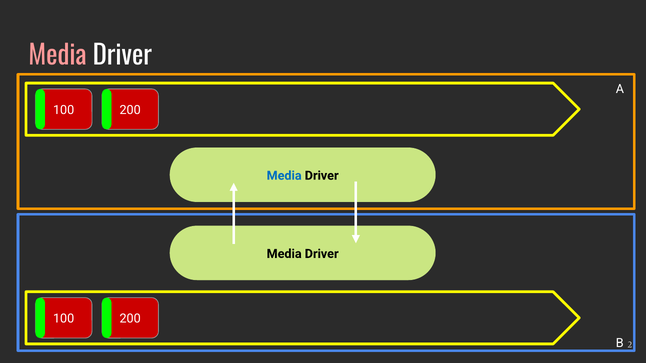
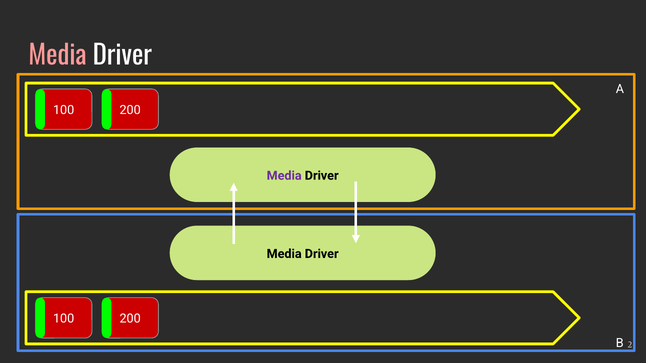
Media colour: blue -> purple (284, 176)
